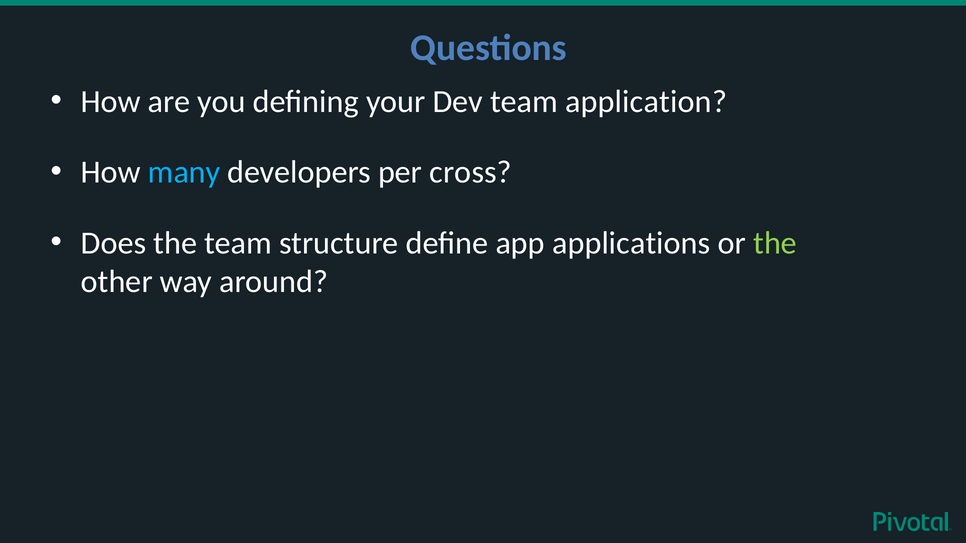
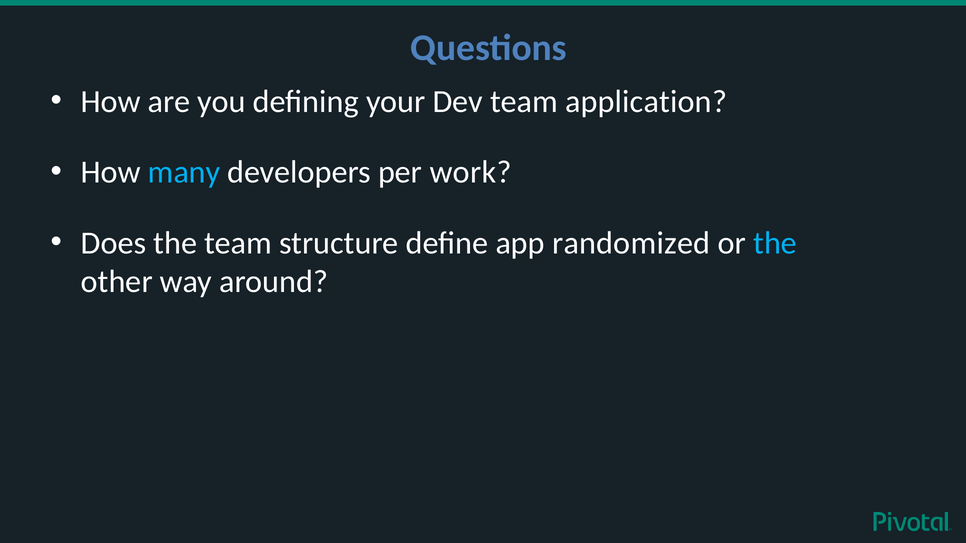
cross: cross -> work (471, 172)
applications: applications -> randomized (631, 243)
the colour: light green -> light blue (775, 243)
